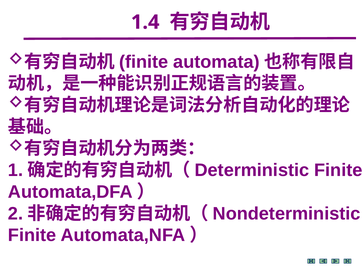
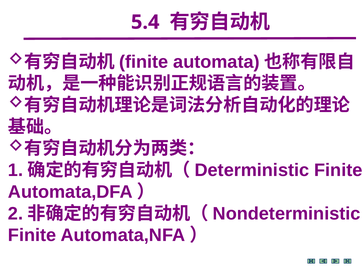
1.4: 1.4 -> 5.4 (145, 22)
